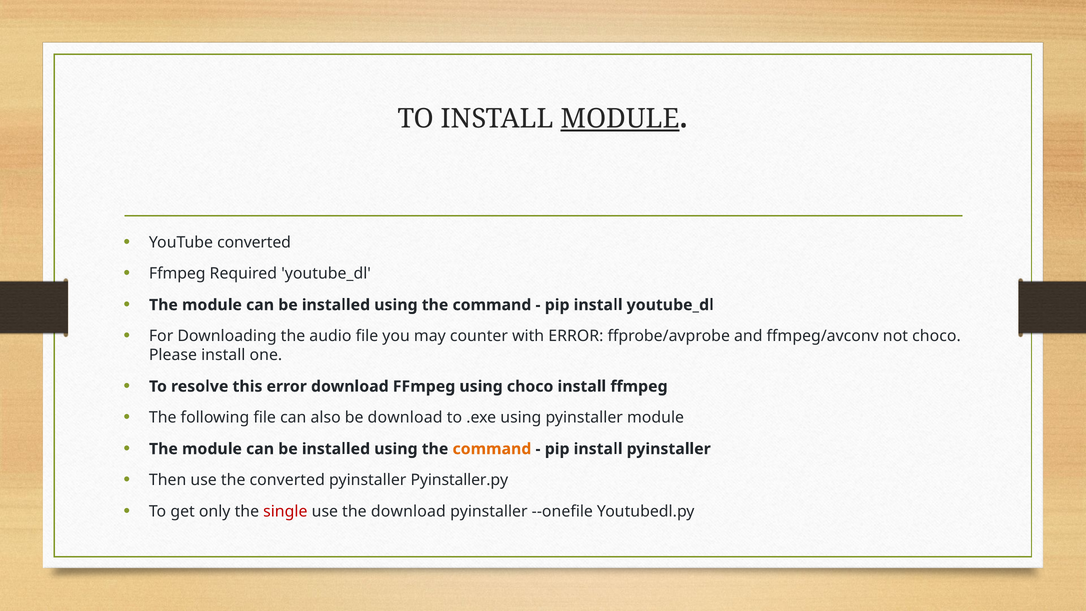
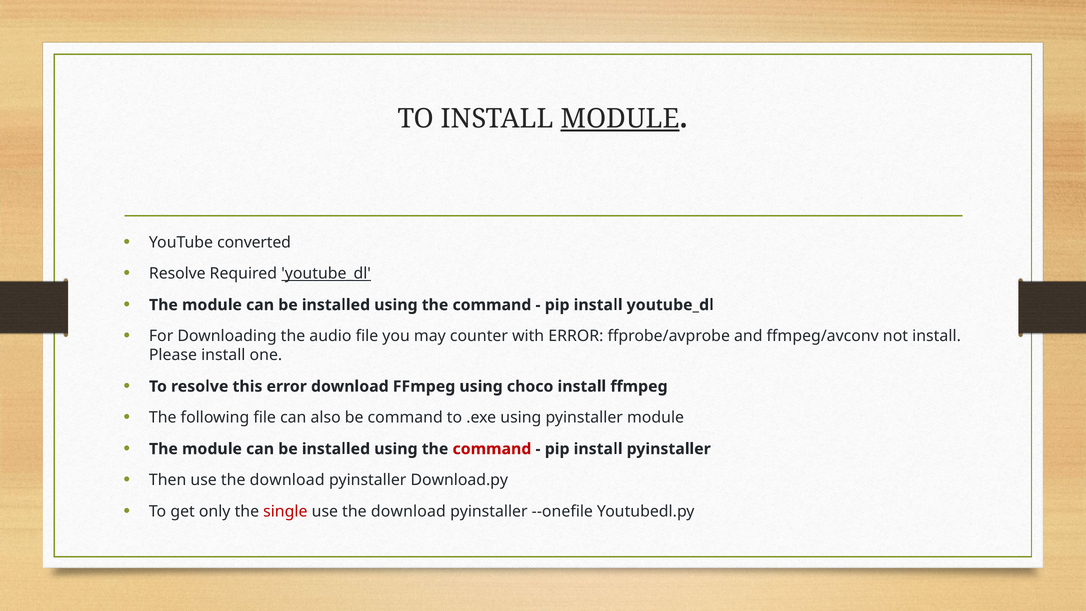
Ffmpeg: Ffmpeg -> Resolve (177, 274)
youtube_dl underline: none -> present (326, 274)
not choco: choco -> install (937, 336)
be download: download -> command (405, 418)
command colour: orange -> red (492, 449)
Then use the converted: converted -> download (287, 480)
Pyinstaller.py: Pyinstaller.py -> Download.py (459, 480)
